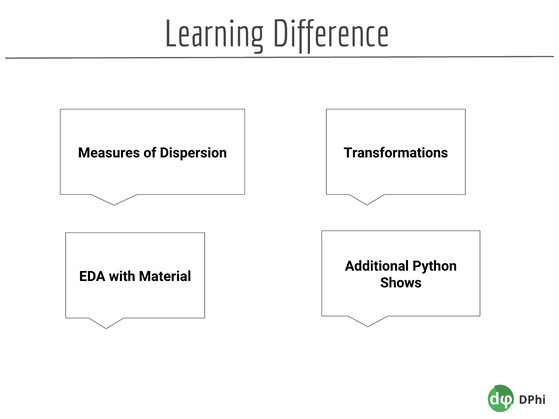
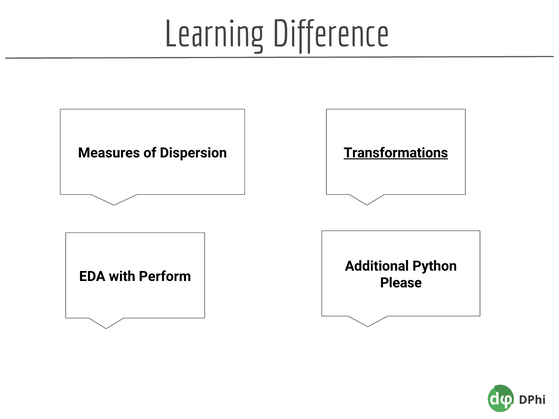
Transformations underline: none -> present (396, 153)
Material: Material -> Perform (165, 277)
Shows: Shows -> Please (401, 283)
